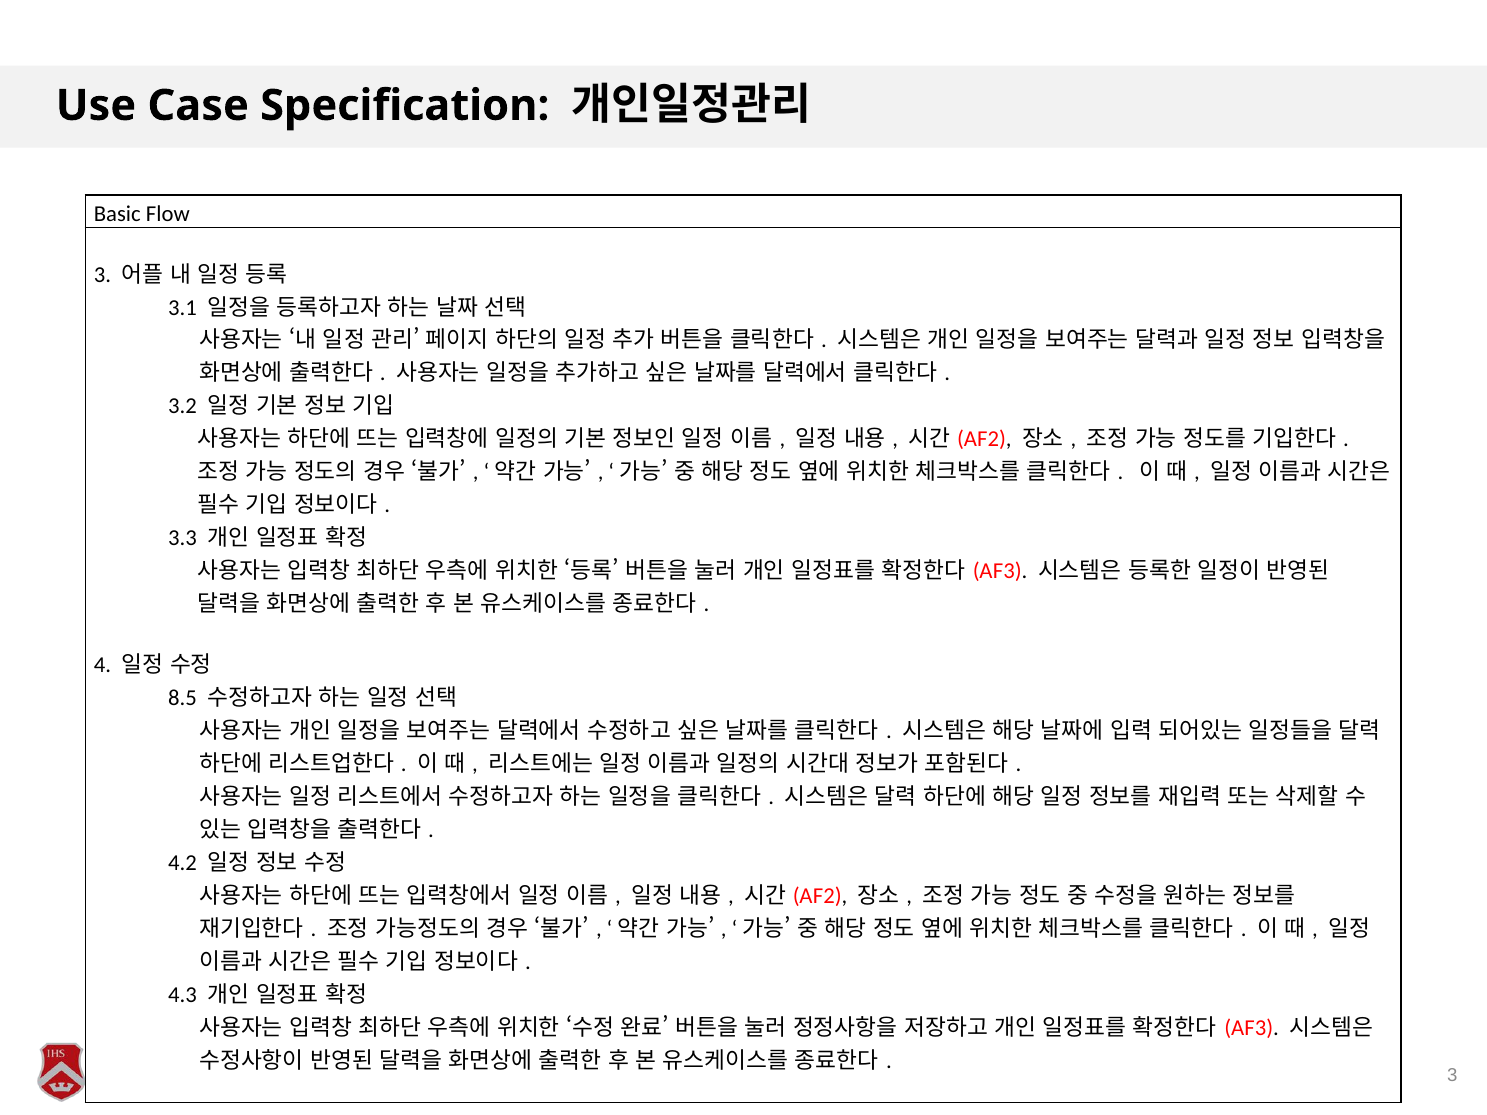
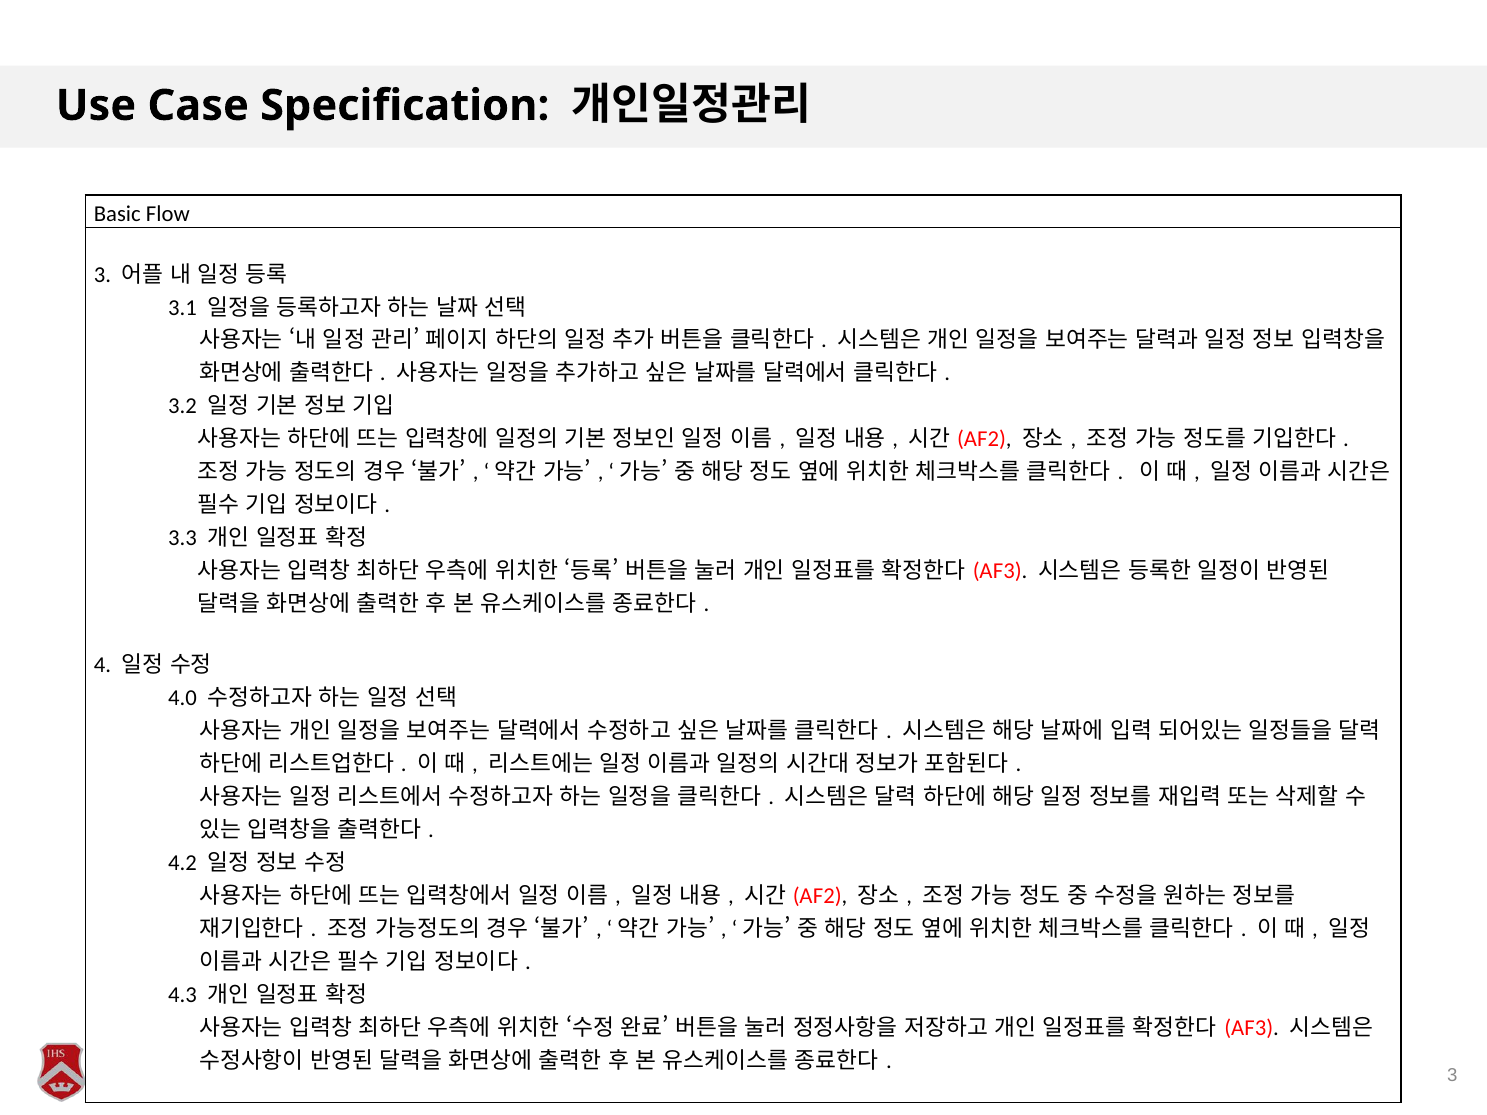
8.5: 8.5 -> 4.0 (183, 698)
